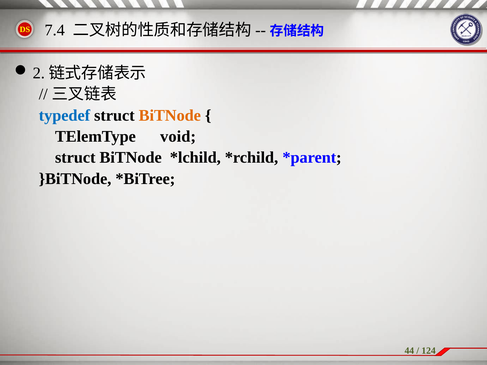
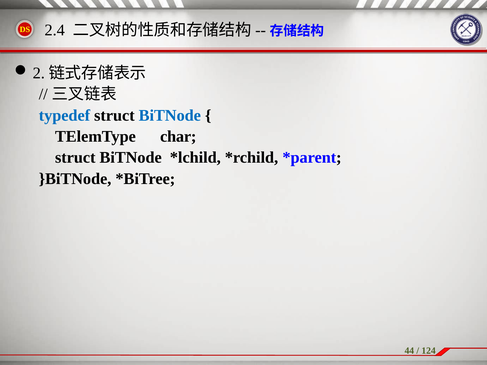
7.4: 7.4 -> 2.4 (55, 30)
BiTNode colour: orange -> blue (170, 115)
void: void -> char (178, 137)
